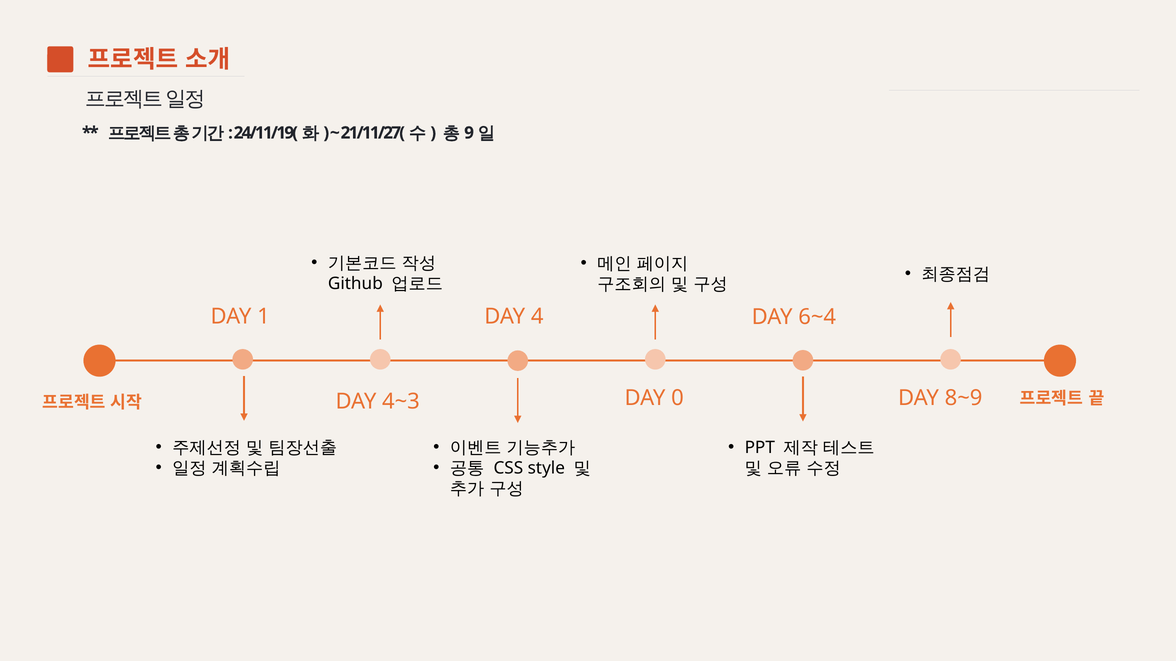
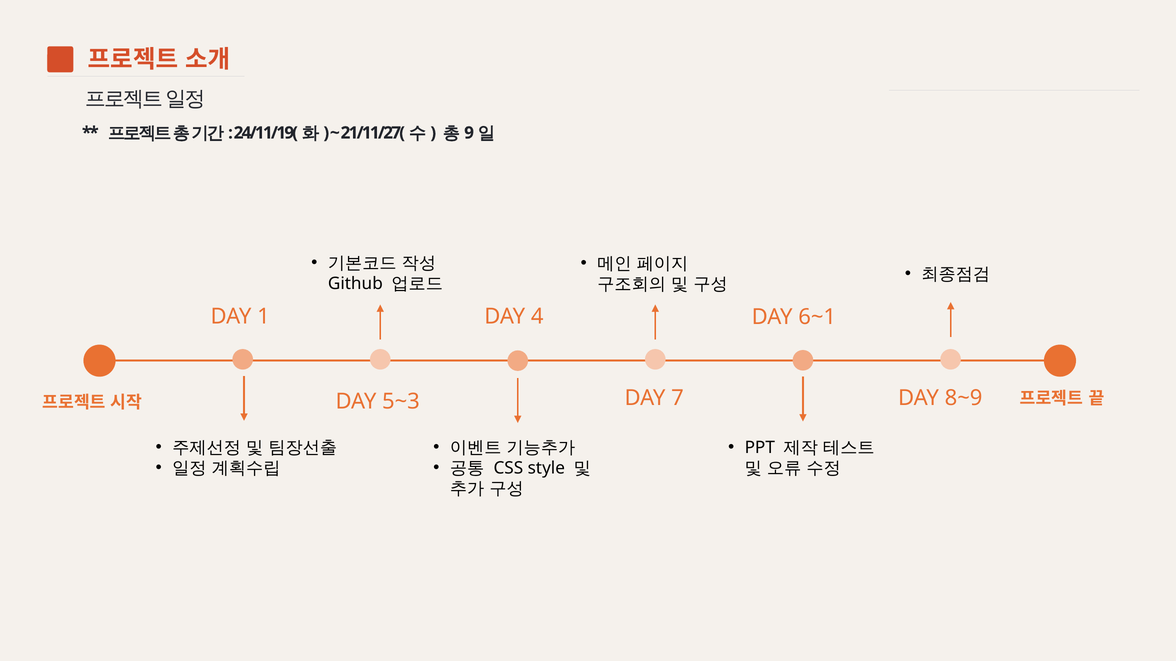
6~4: 6~4 -> 6~1 (817, 317)
0: 0 -> 7 (678, 398)
4~3: 4~3 -> 5~3 (401, 402)
